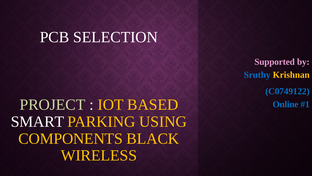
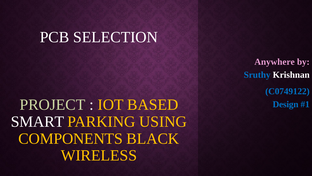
Supported: Supported -> Anywhere (275, 62)
Krishnan colour: yellow -> white (291, 75)
Online: Online -> Design (286, 104)
